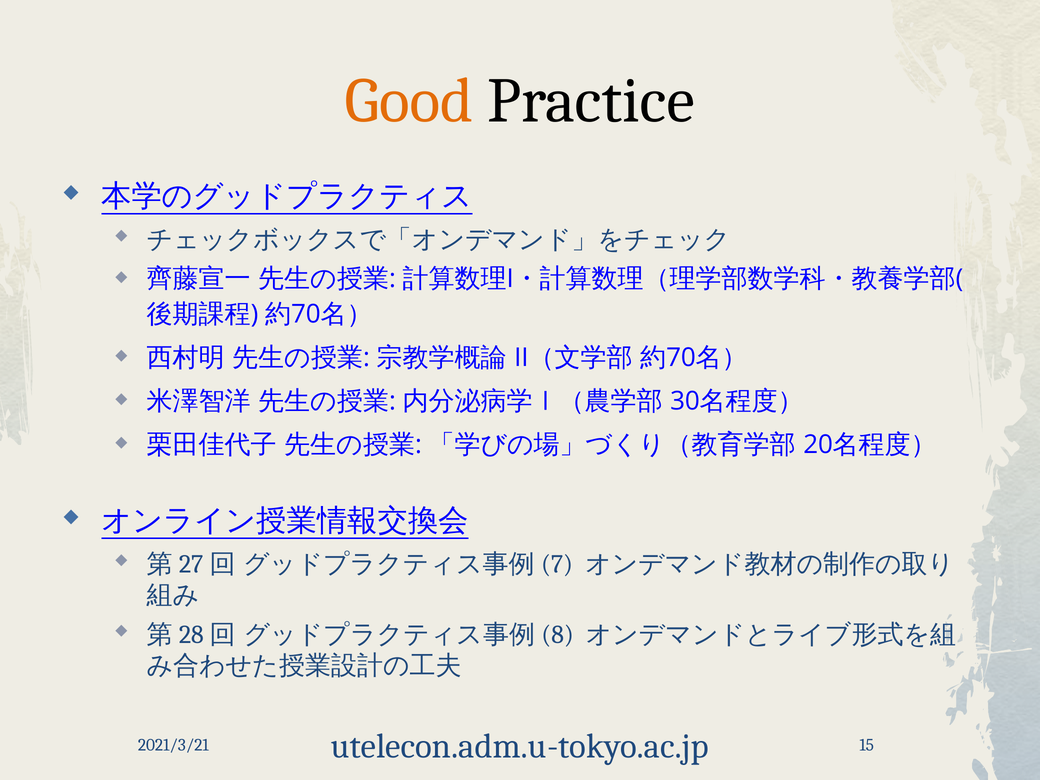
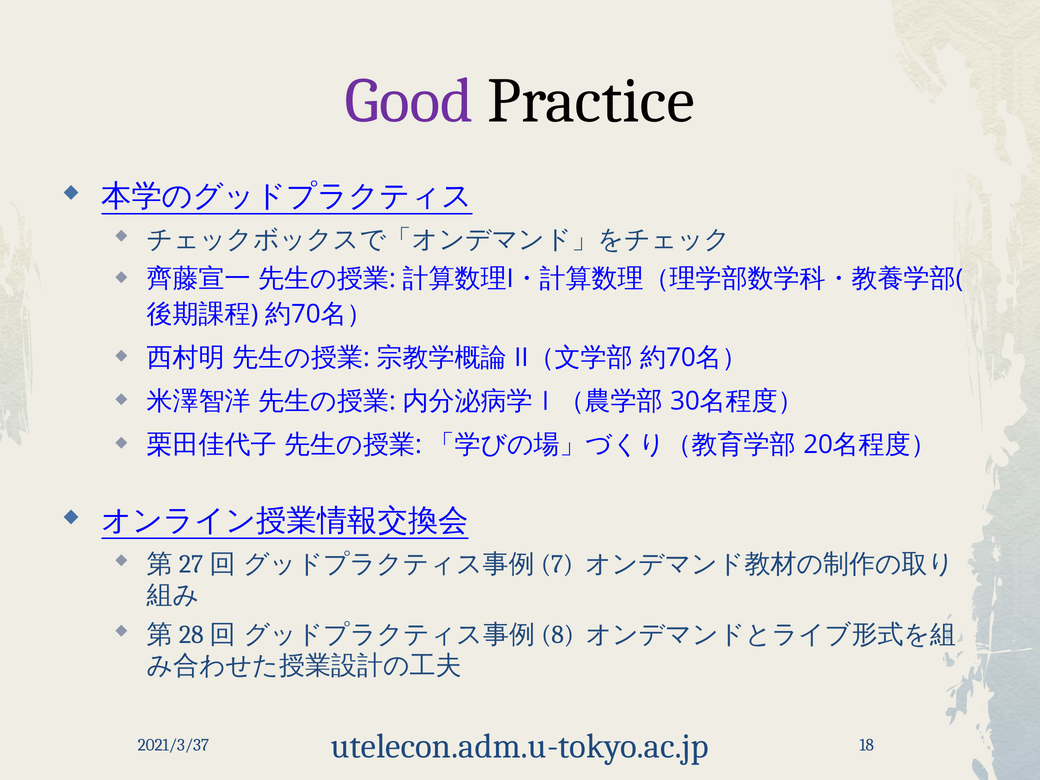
Good colour: orange -> purple (409, 101)
2021/3/21: 2021/3/21 -> 2021/3/37 (173, 745)
15: 15 -> 18 (867, 745)
